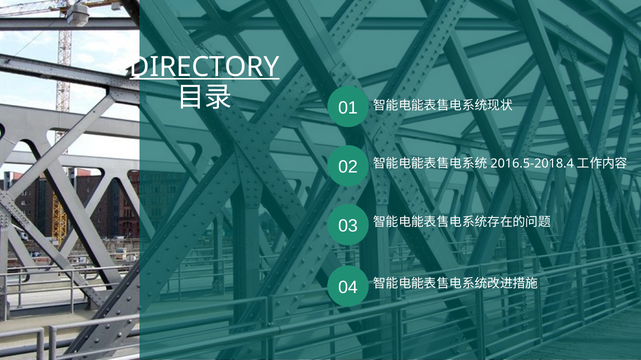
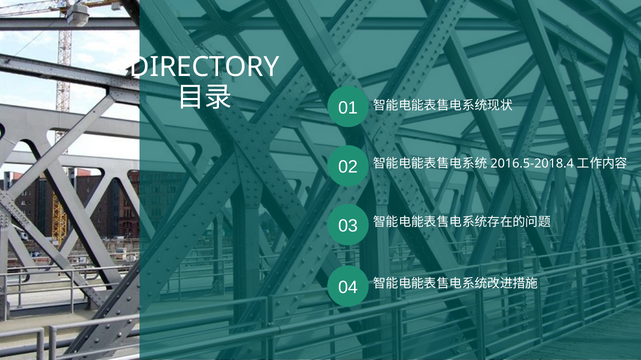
DIRECTORY underline: present -> none (204, 67)
